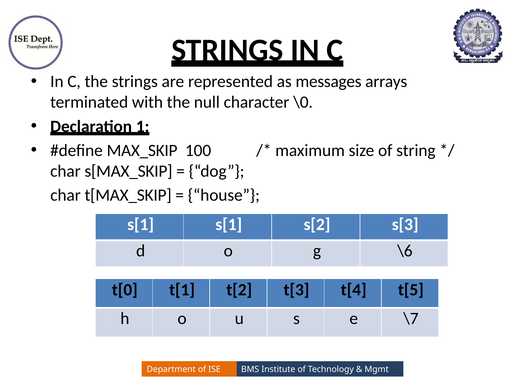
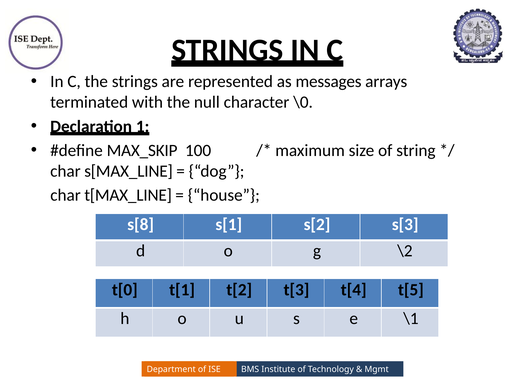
s[MAX_SKIP: s[MAX_SKIP -> s[MAX_LINE (129, 171)
t[MAX_SKIP: t[MAX_SKIP -> t[MAX_LINE (128, 195)
s[1: s[1 -> s[8 (141, 224)
\6: \6 -> \2 (405, 250)
\7: \7 -> \1 (411, 318)
